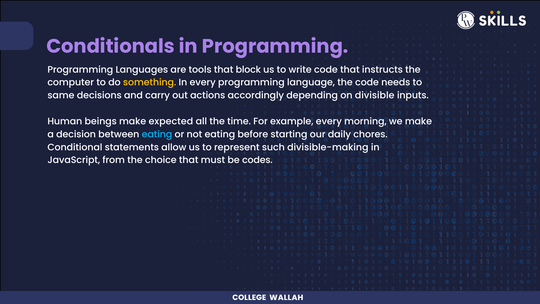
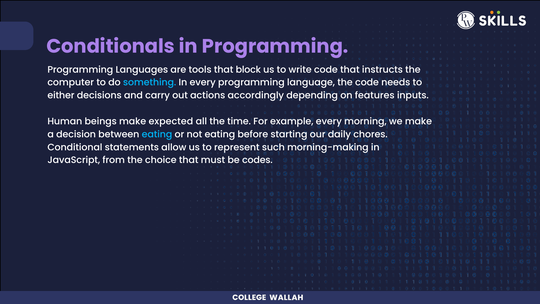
something colour: yellow -> light blue (150, 82)
same: same -> either (61, 95)
divisible: divisible -> features (375, 95)
divisible-making: divisible-making -> morning-making (328, 147)
